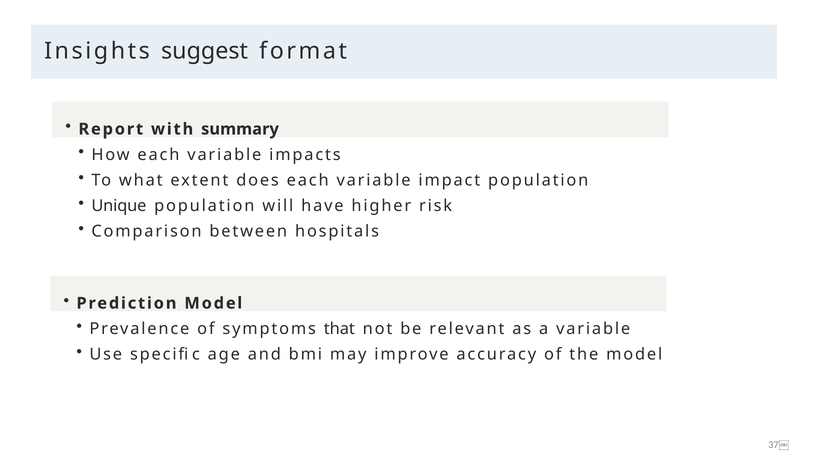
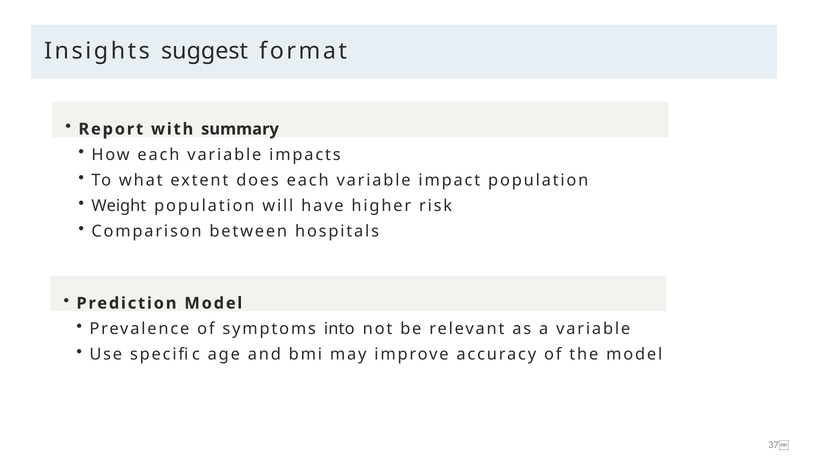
Unique: Unique -> Weight (119, 206)
that: that -> into (339, 329)
